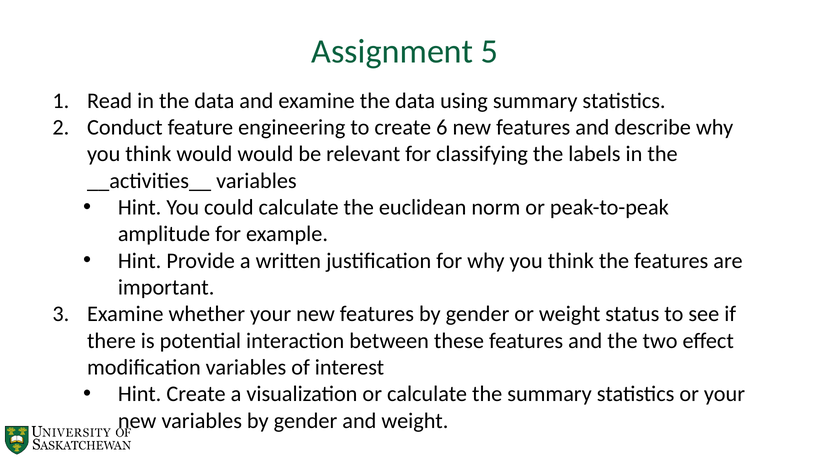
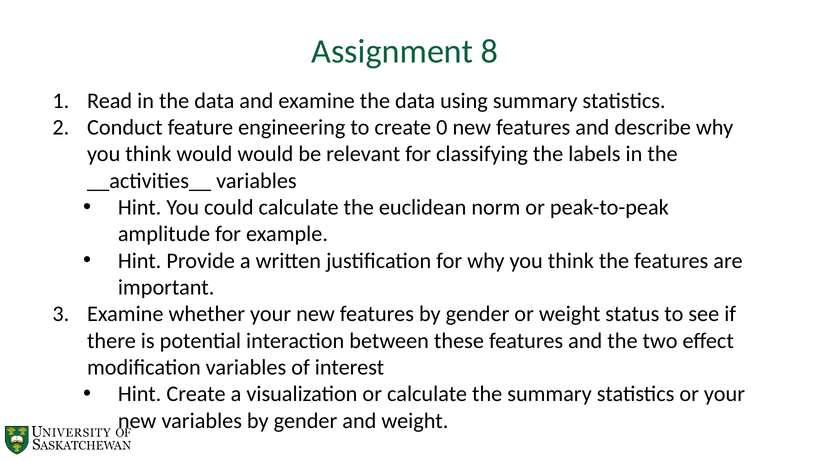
5: 5 -> 8 (490, 52)
6: 6 -> 0 (442, 127)
